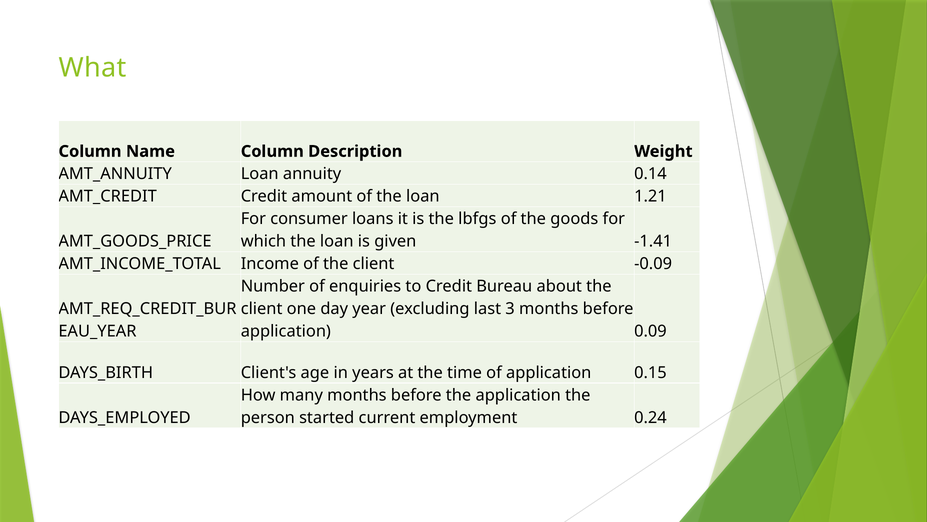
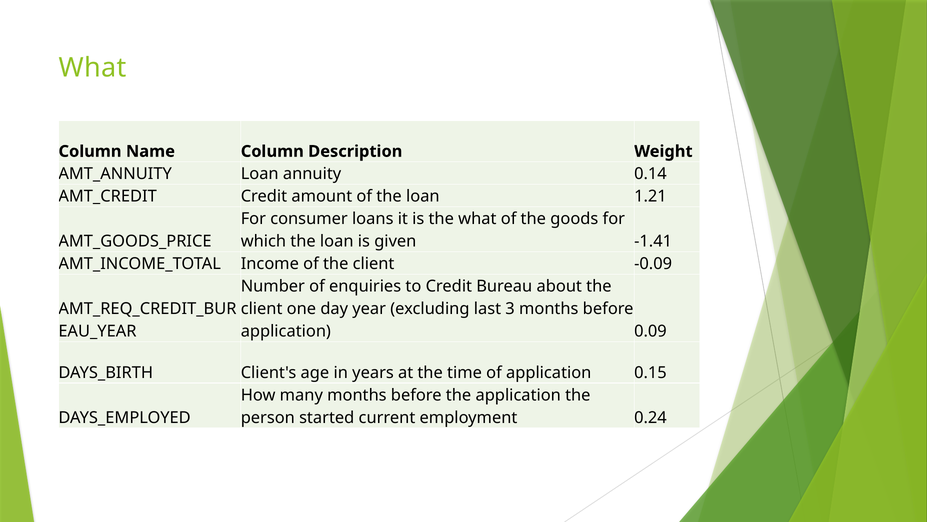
the lbfgs: lbfgs -> what (477, 219)
